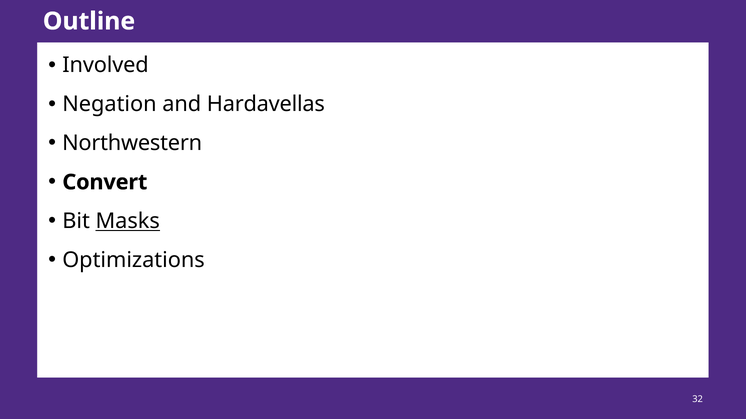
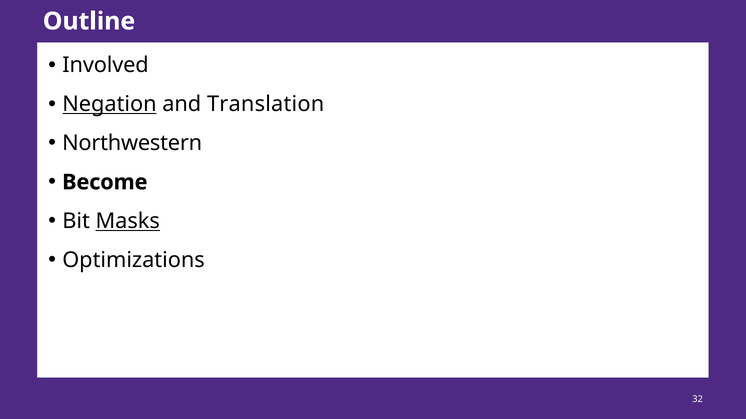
Negation underline: none -> present (110, 104)
Hardavellas: Hardavellas -> Translation (266, 104)
Convert: Convert -> Become (105, 182)
